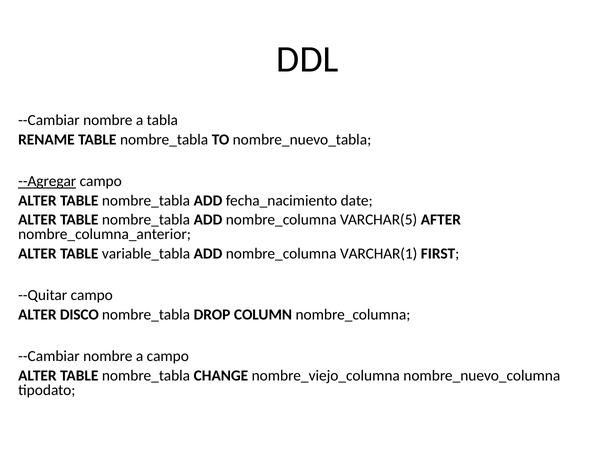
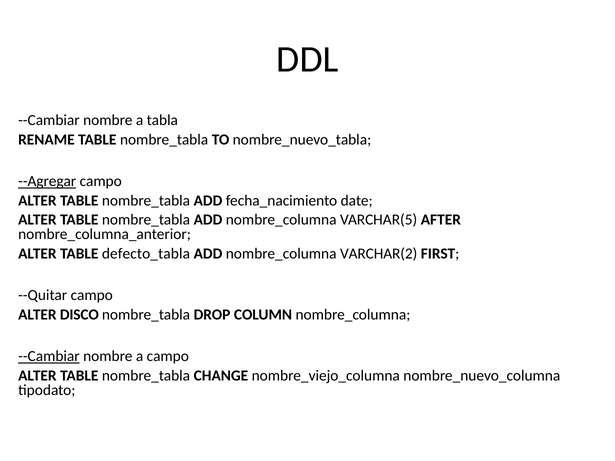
variable_tabla: variable_tabla -> defecto_tabla (146, 254)
VARCHAR(1: VARCHAR(1 -> VARCHAR(2 (379, 254)
--Cambiar underline: none -> present (49, 357)
